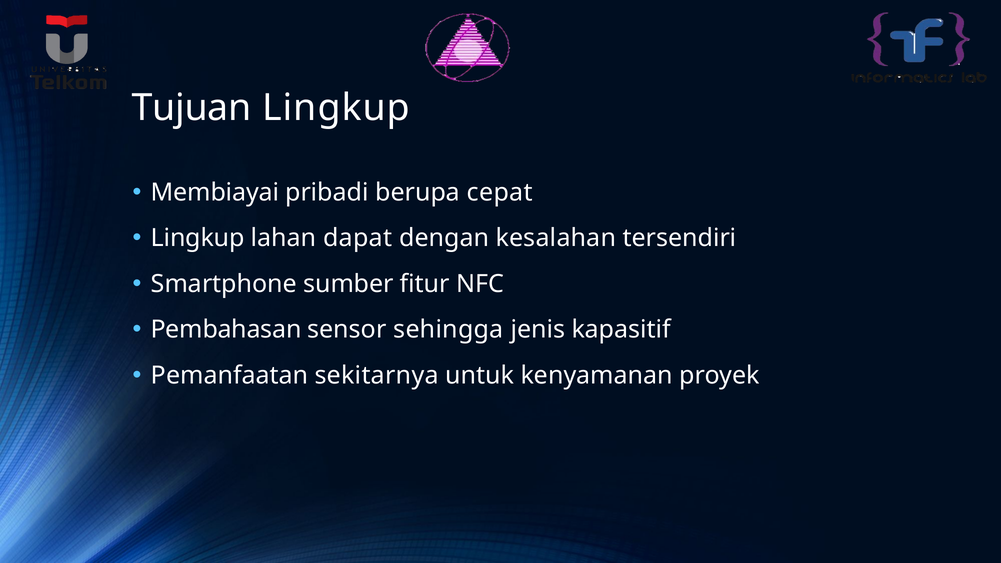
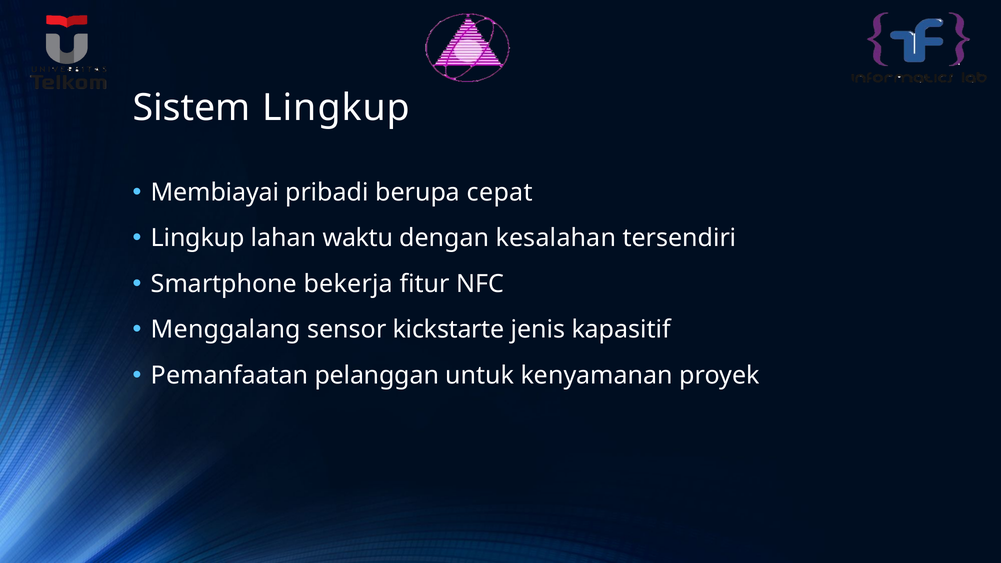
Tujuan: Tujuan -> Sistem (191, 108)
dapat: dapat -> waktu (358, 238)
sumber: sumber -> bekerja (348, 284)
Pembahasan: Pembahasan -> Menggalang (226, 330)
sehingga: sehingga -> kickstarte (449, 330)
sekitarnya: sekitarnya -> pelanggan (377, 376)
